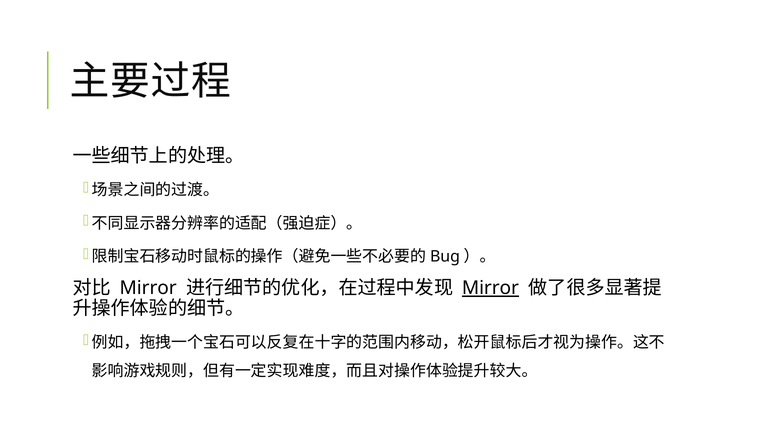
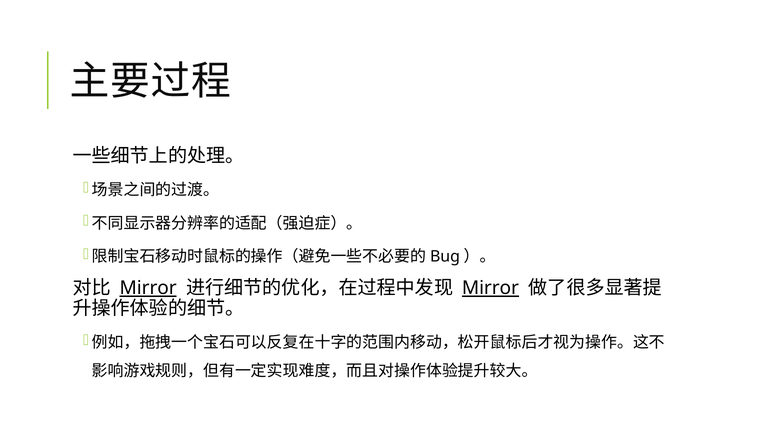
Mirror underline: none -> present (148, 288)
